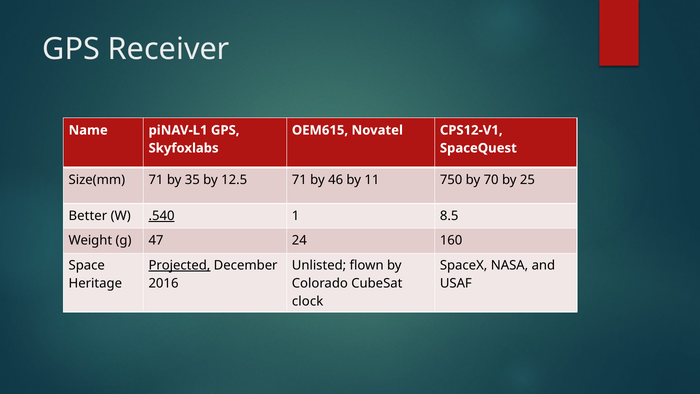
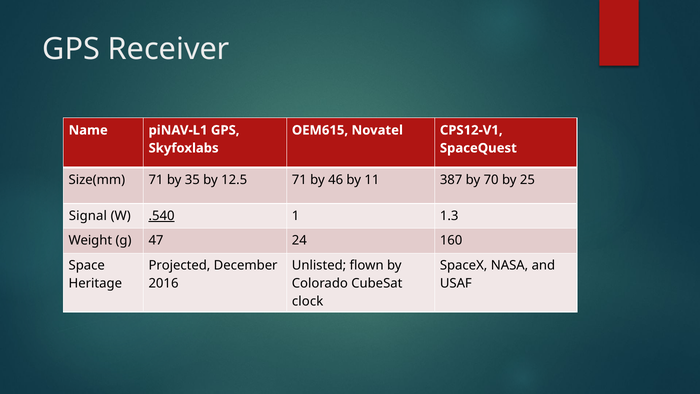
750: 750 -> 387 (451, 180)
Better: Better -> Signal (88, 216)
8.5: 8.5 -> 1.3 (449, 216)
Projected underline: present -> none (179, 265)
